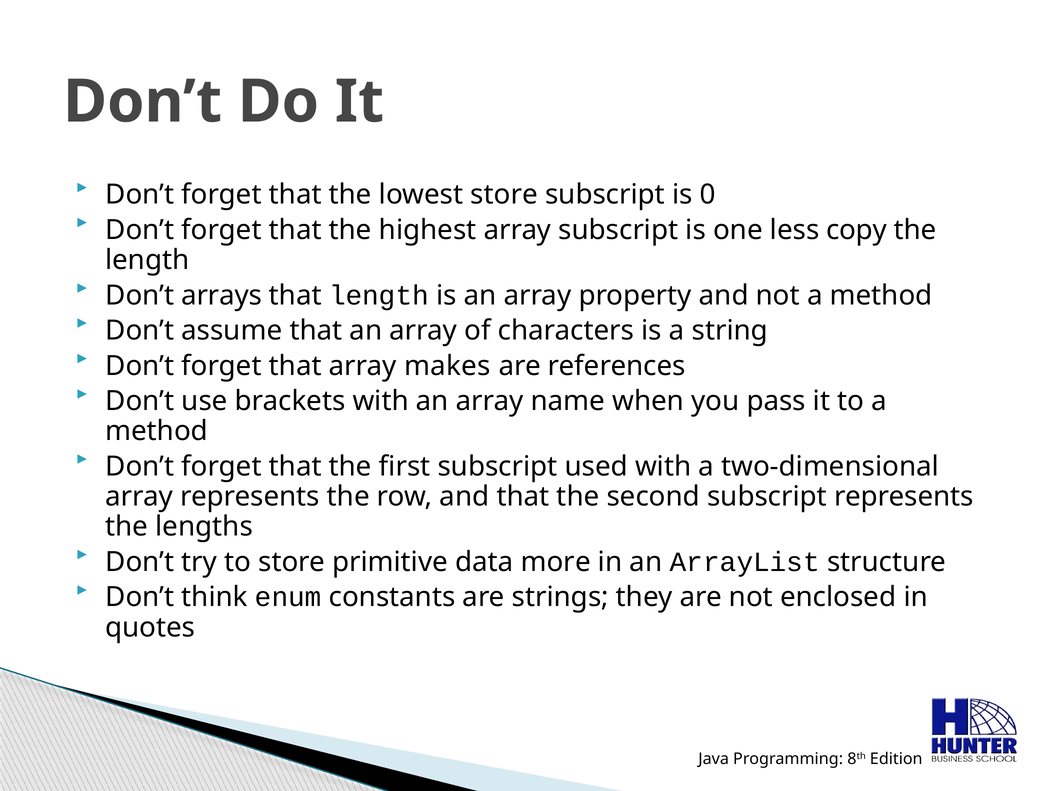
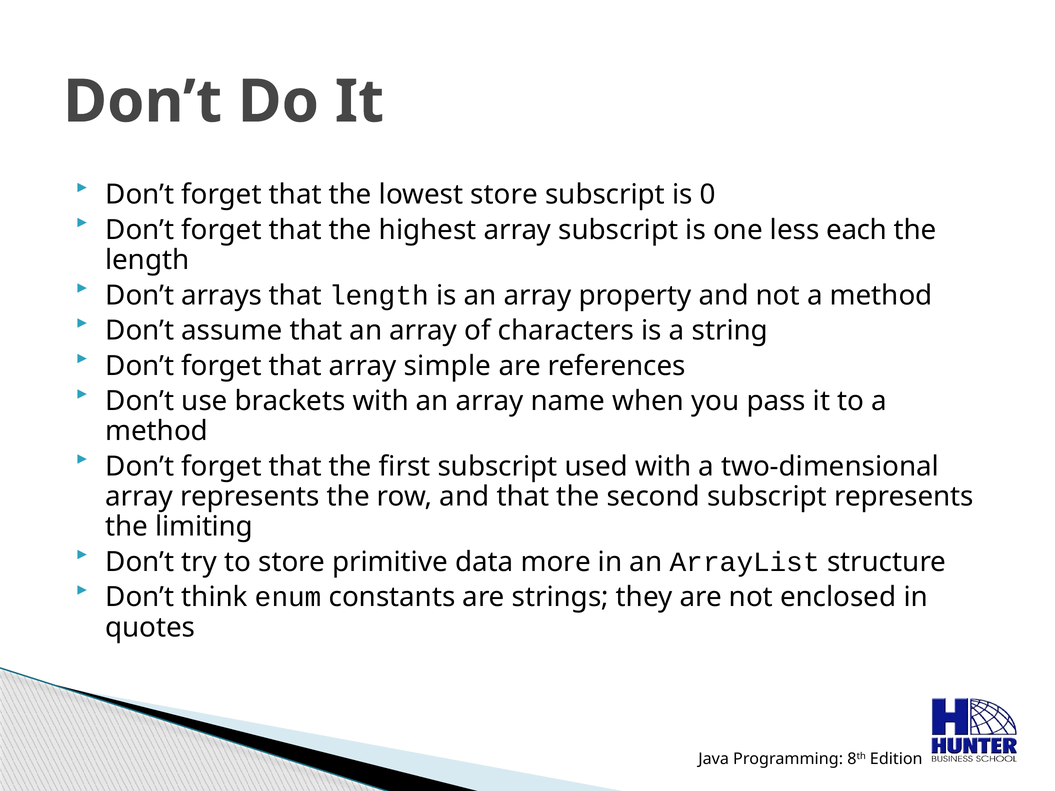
copy: copy -> each (857, 230)
makes: makes -> simple (447, 366)
lengths: lengths -> limiting (204, 527)
